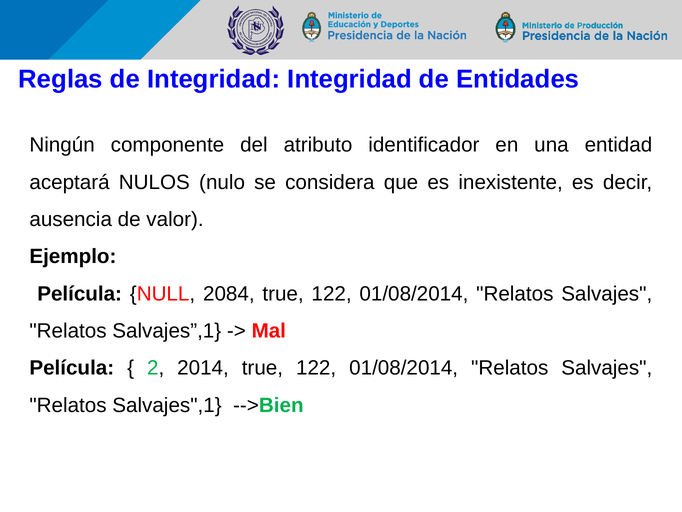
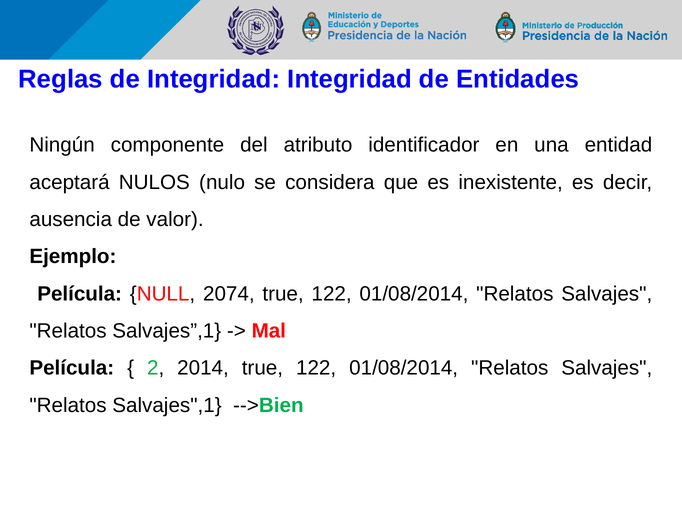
2084: 2084 -> 2074 (229, 293)
